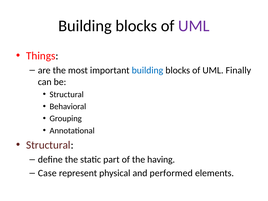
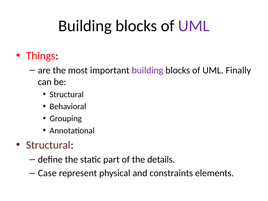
building colour: blue -> purple (147, 70)
having: having -> details (161, 159)
performed: performed -> constraints (171, 173)
